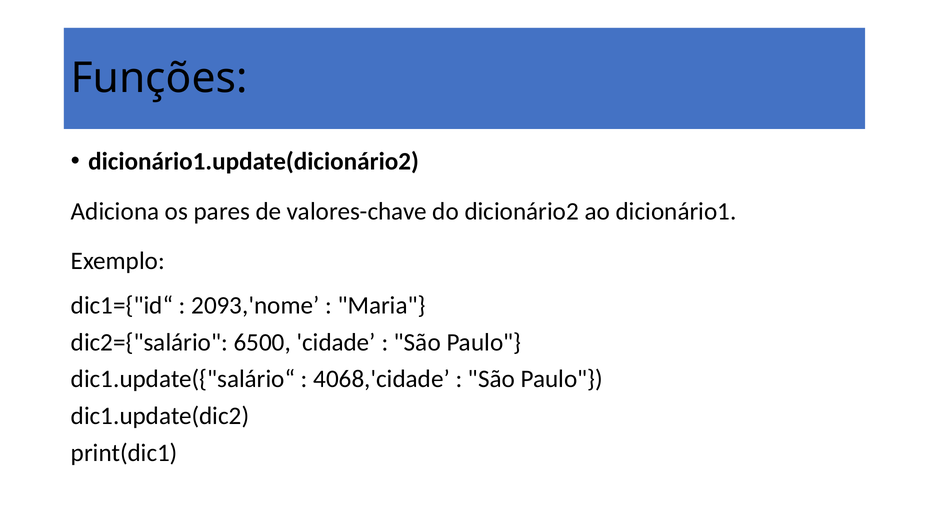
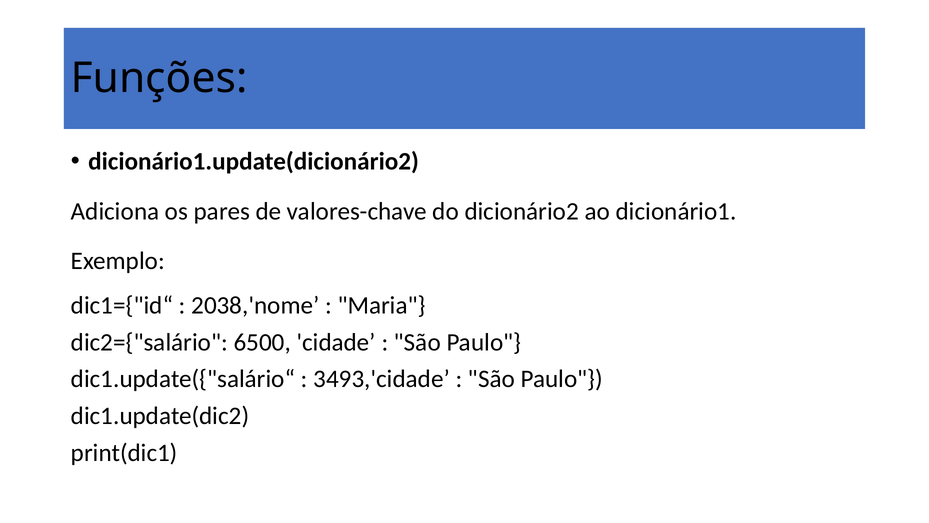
2093,'nome: 2093,'nome -> 2038,'nome (255, 305)
4068,'cidade: 4068,'cidade -> 3493,'cidade (382, 379)
